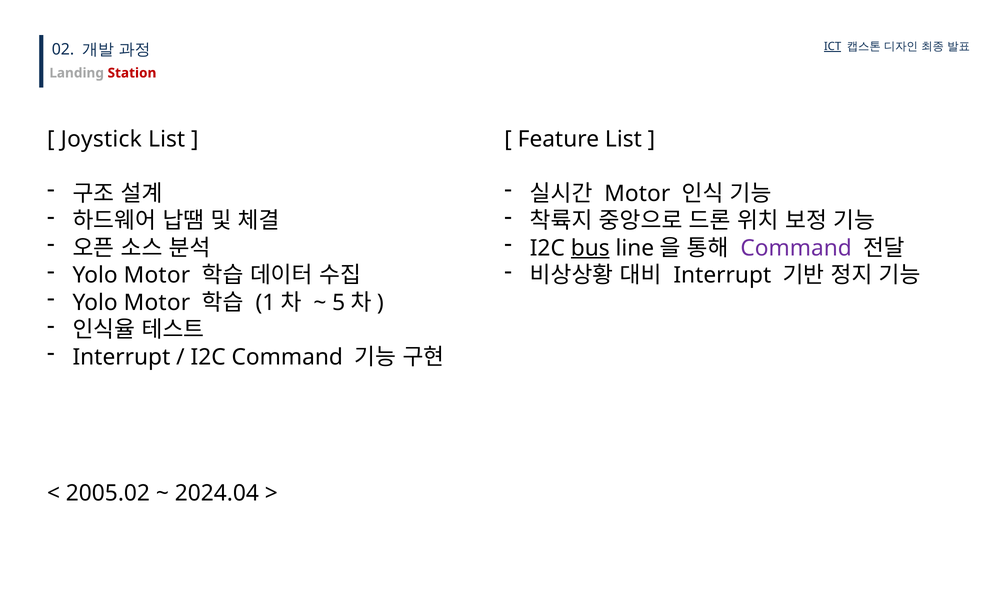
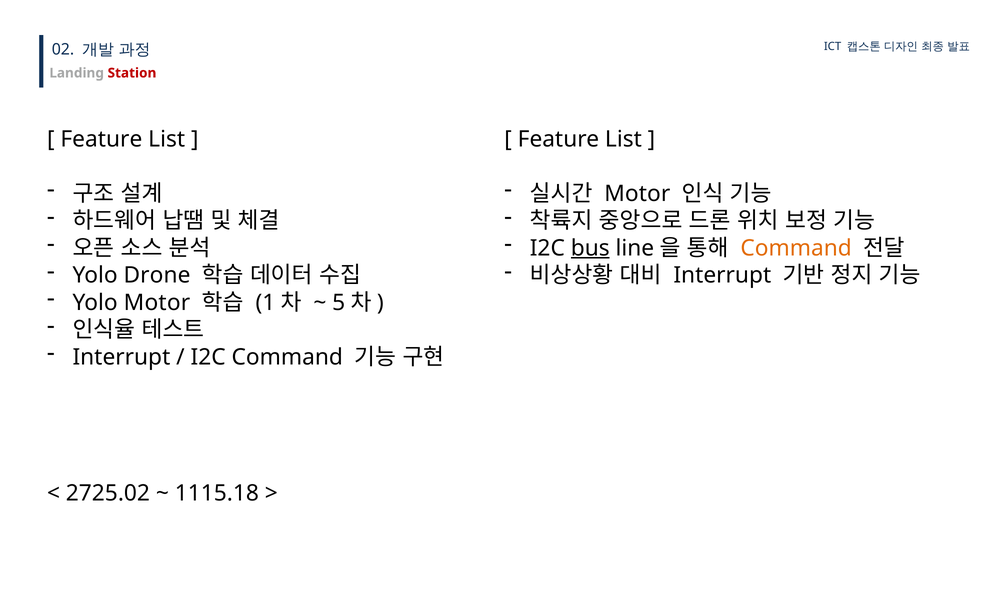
ICT underline: present -> none (833, 47)
Joystick: Joystick -> Feature (101, 139)
Command colour: purple -> orange (796, 248)
Motor: Motor -> Drone (157, 275)
2005.02: 2005.02 -> 2725.02 (108, 493)
2024.04: 2024.04 -> 1115.18 (217, 493)
